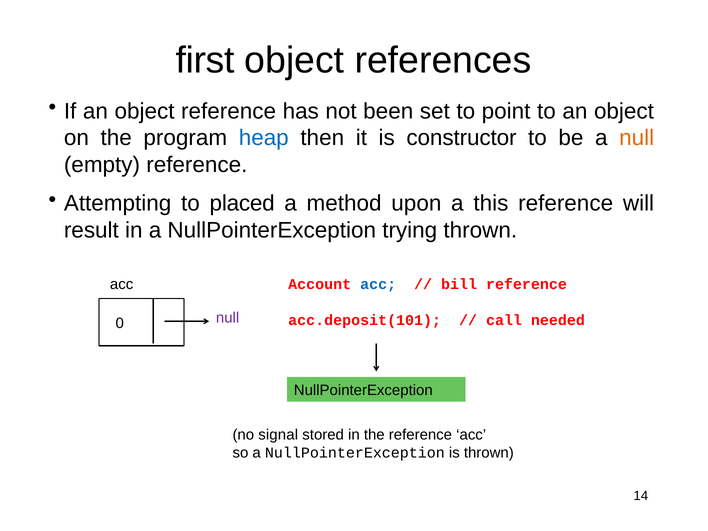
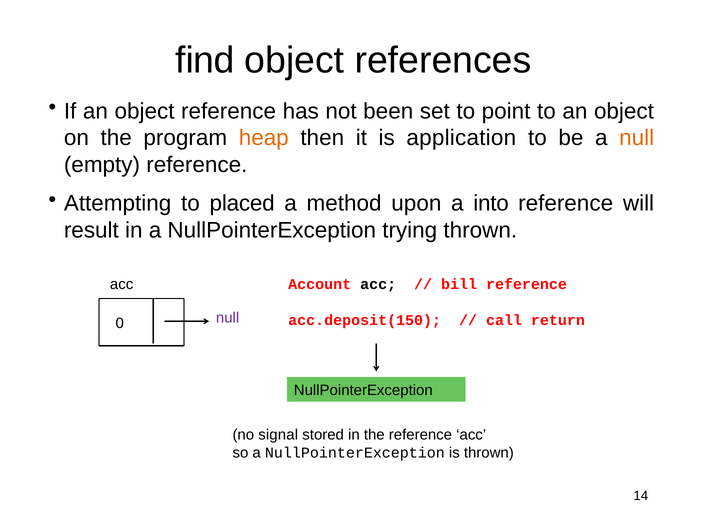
first: first -> find (205, 60)
heap colour: blue -> orange (264, 138)
constructor: constructor -> application (461, 138)
this: this -> into (491, 203)
acc colour: blue -> black (378, 284)
acc.deposit(101: acc.deposit(101 -> acc.deposit(150 (365, 320)
needed: needed -> return (558, 320)
